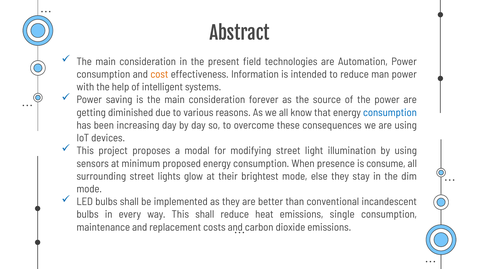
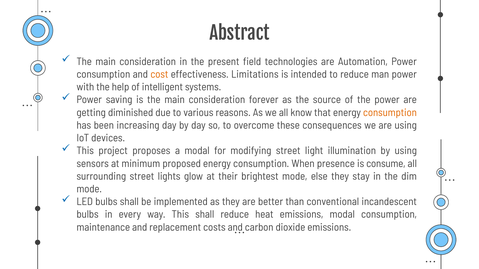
Information: Information -> Limitations (255, 74)
consumption colour: blue -> orange (390, 113)
emissions single: single -> modal (342, 215)
